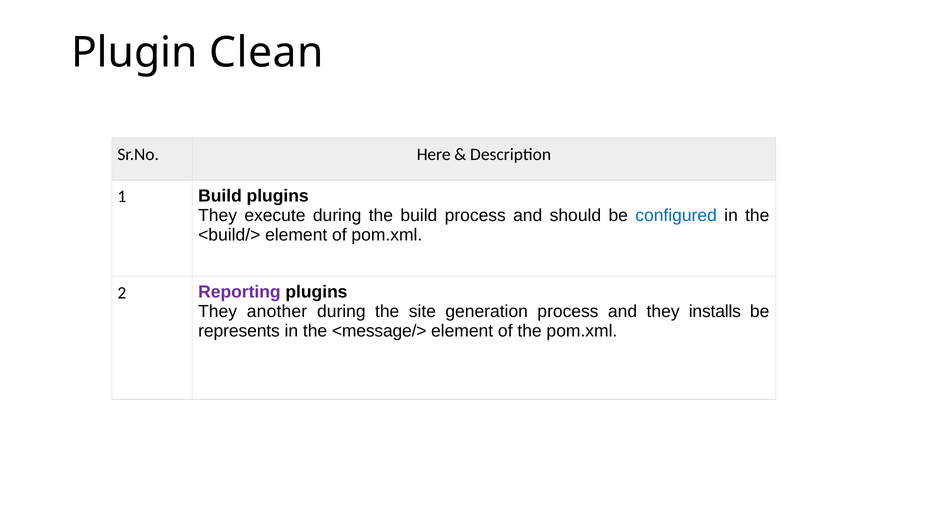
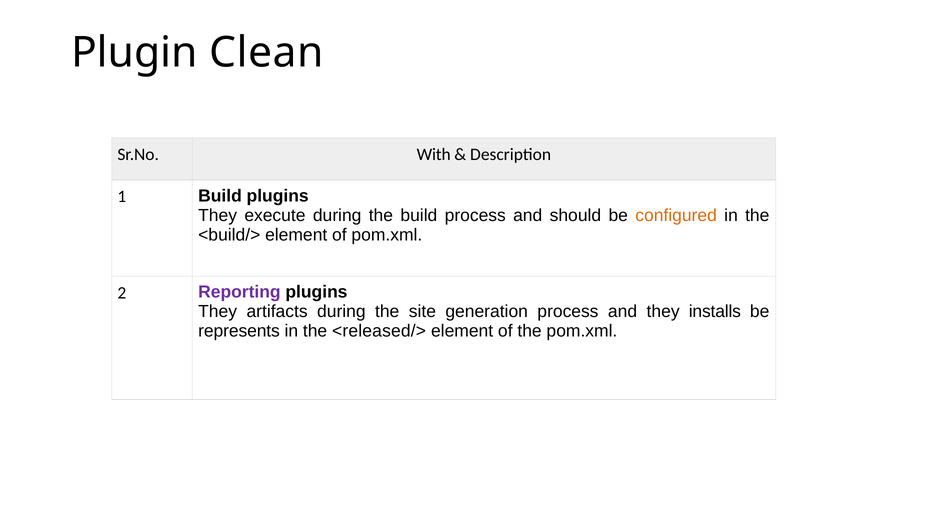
Here: Here -> With (434, 155)
configured colour: blue -> orange (676, 216)
another: another -> artifacts (277, 312)
<message/>: <message/> -> <released/> (379, 331)
